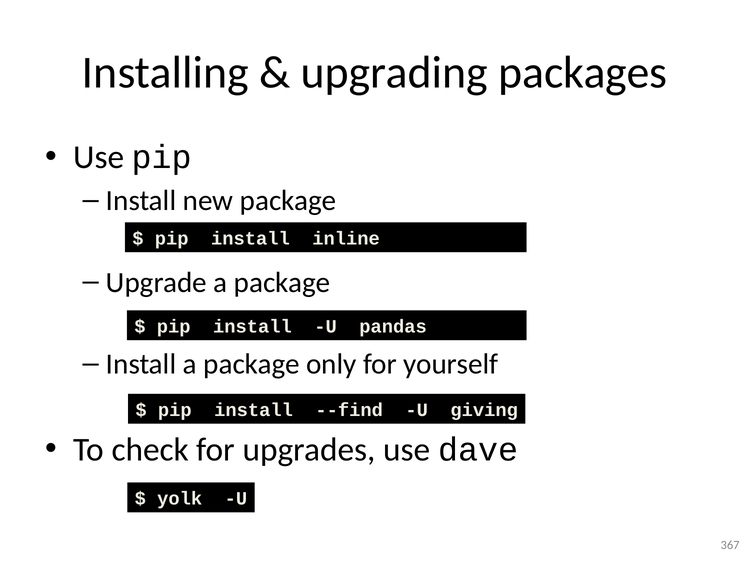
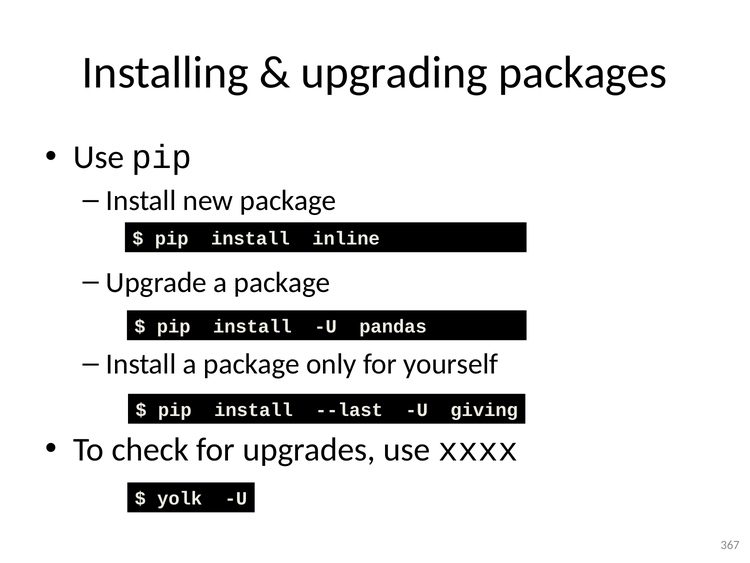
--find: --find -> --last (349, 410)
dave: dave -> xxxx (478, 449)
